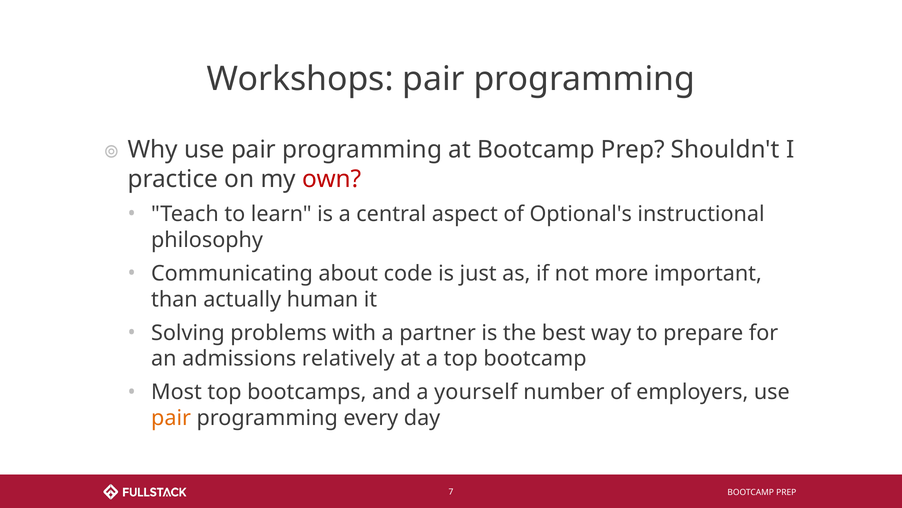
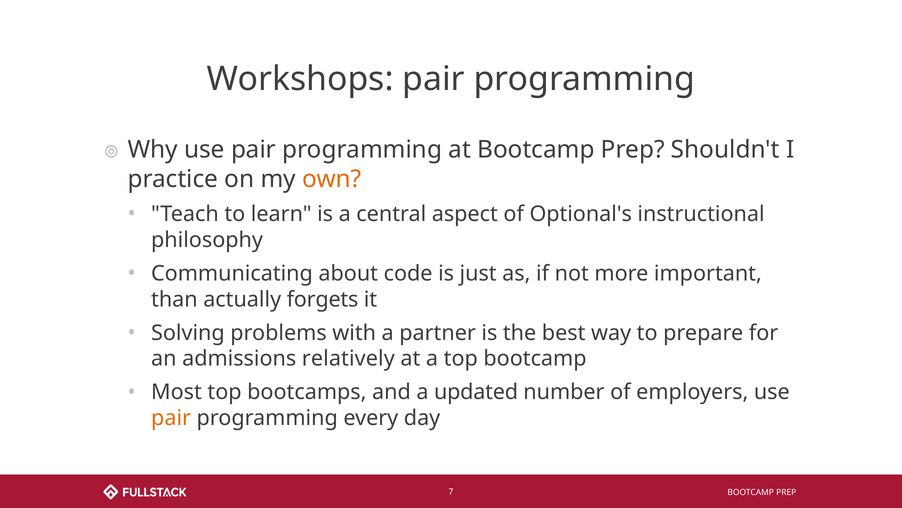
own colour: red -> orange (332, 179)
human: human -> forgets (323, 299)
yourself: yourself -> updated (476, 392)
